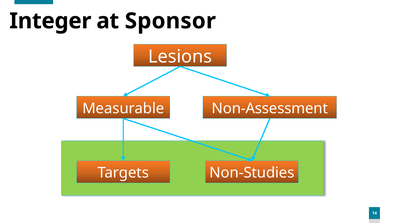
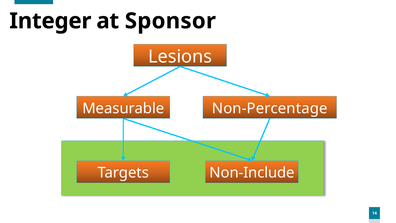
Non-Assessment: Non-Assessment -> Non-Percentage (270, 108)
Non-Studies: Non-Studies -> Non-Include (252, 173)
